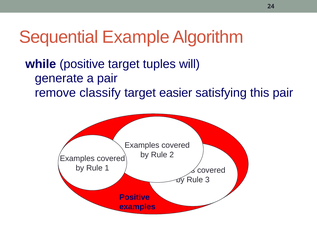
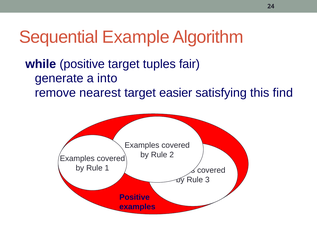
will: will -> fair (189, 64)
a pair: pair -> into (107, 78)
classify: classify -> nearest (100, 93)
this pair: pair -> find (283, 93)
